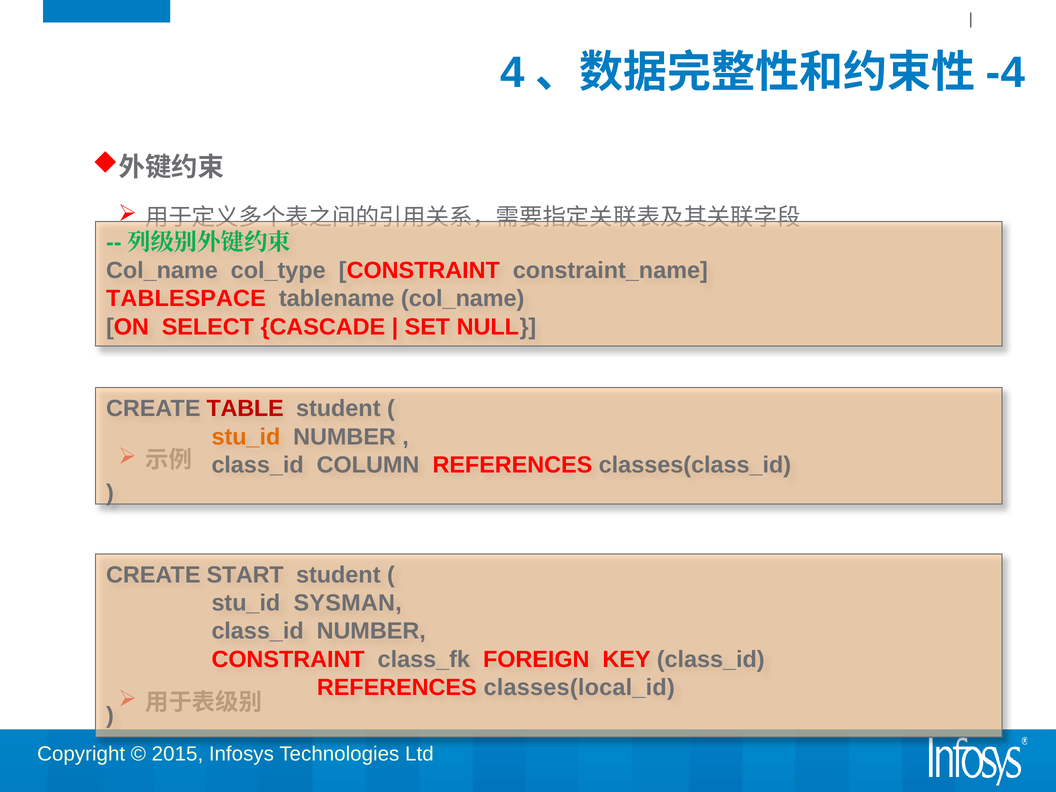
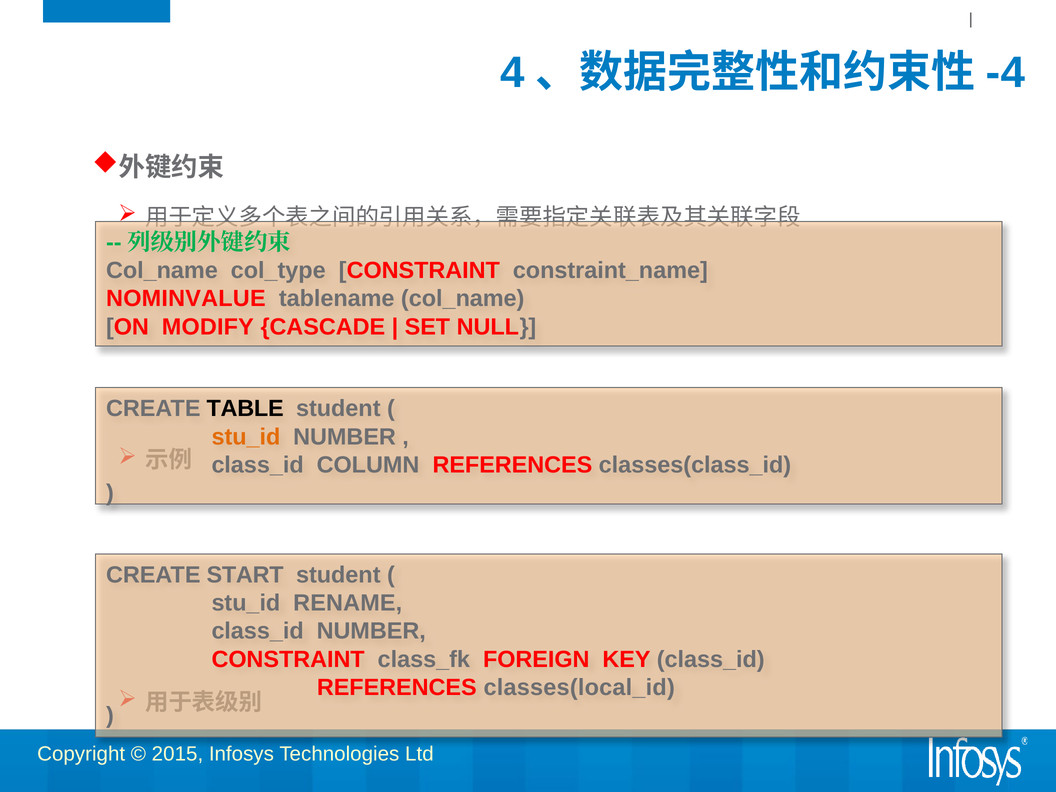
TABLESPACE: TABLESPACE -> NOMINVALUE (186, 299)
SELECT: SELECT -> MODIFY (208, 327)
TABLE colour: red -> black (245, 409)
SYSMAN: SYSMAN -> RENAME (348, 603)
